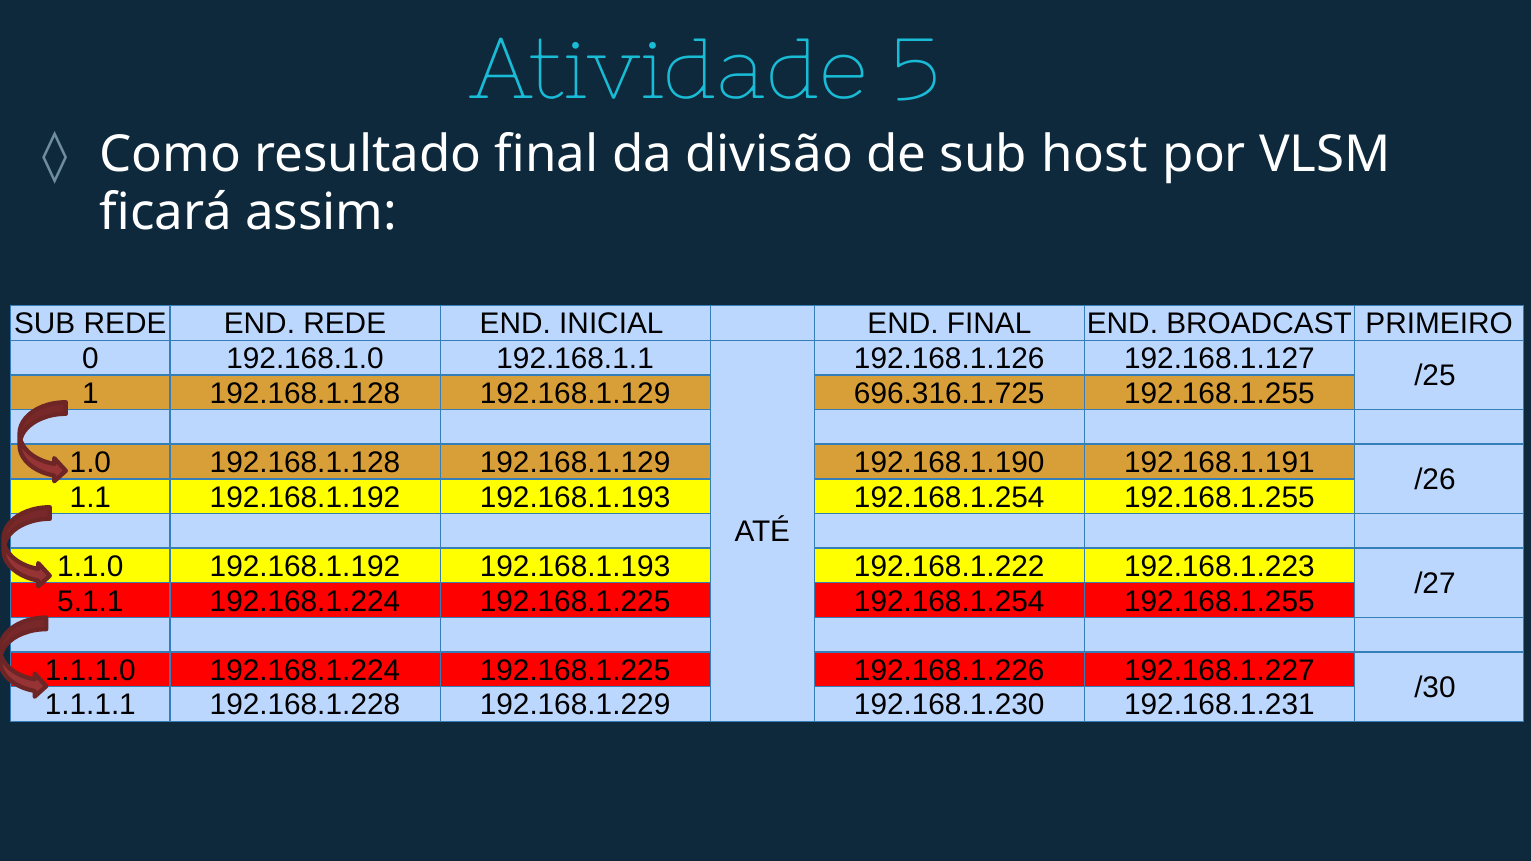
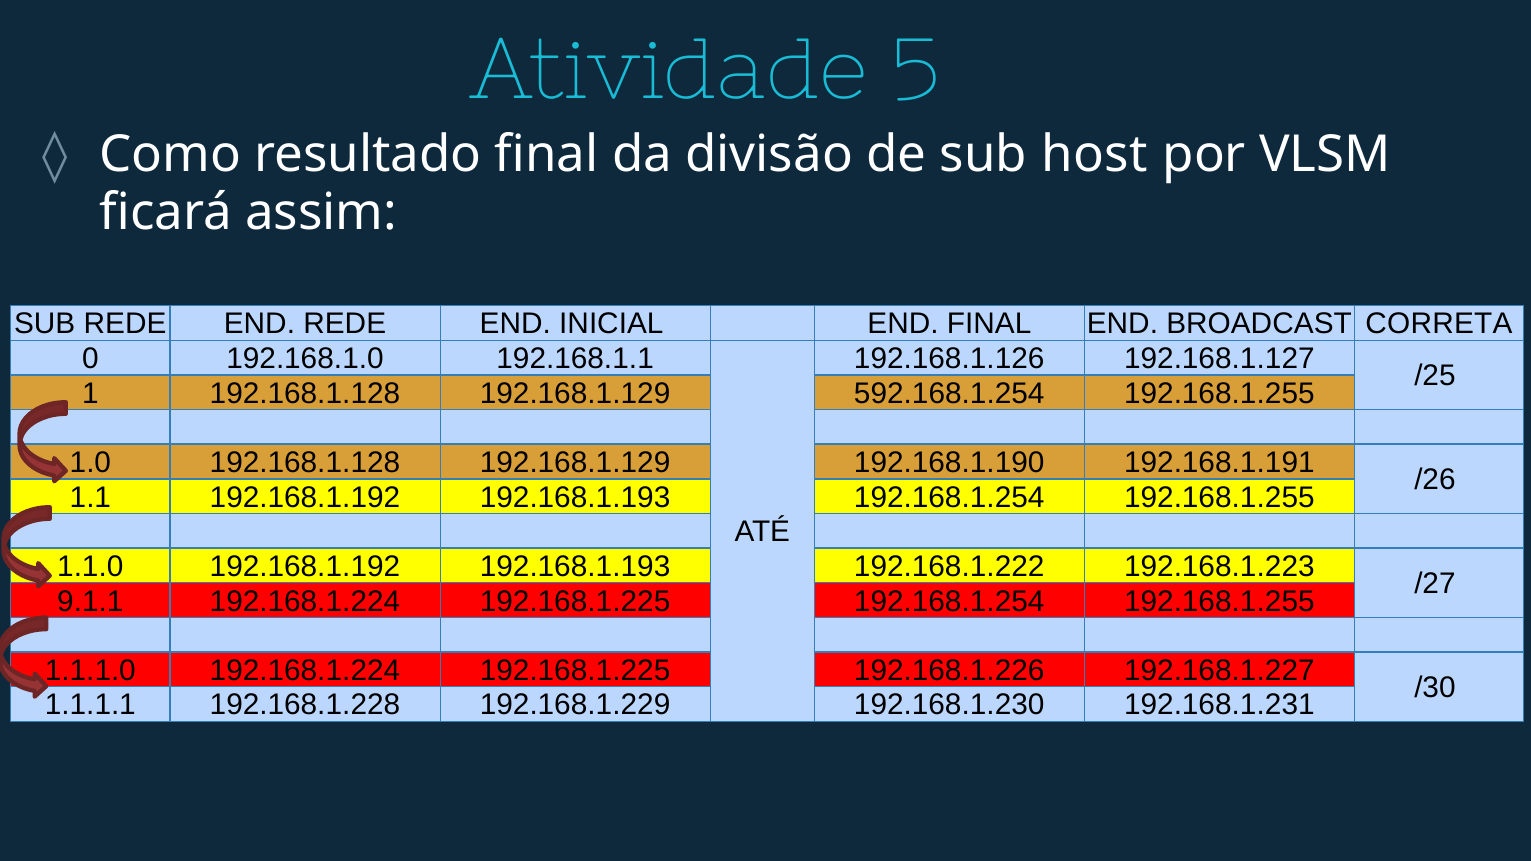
PRIMEIRO: PRIMEIRO -> CORRETA (1439, 324)
696.316.1.725: 696.316.1.725 -> 592.168.1.254 (949, 393)
5.1.1: 5.1.1 -> 9.1.1 (90, 601)
